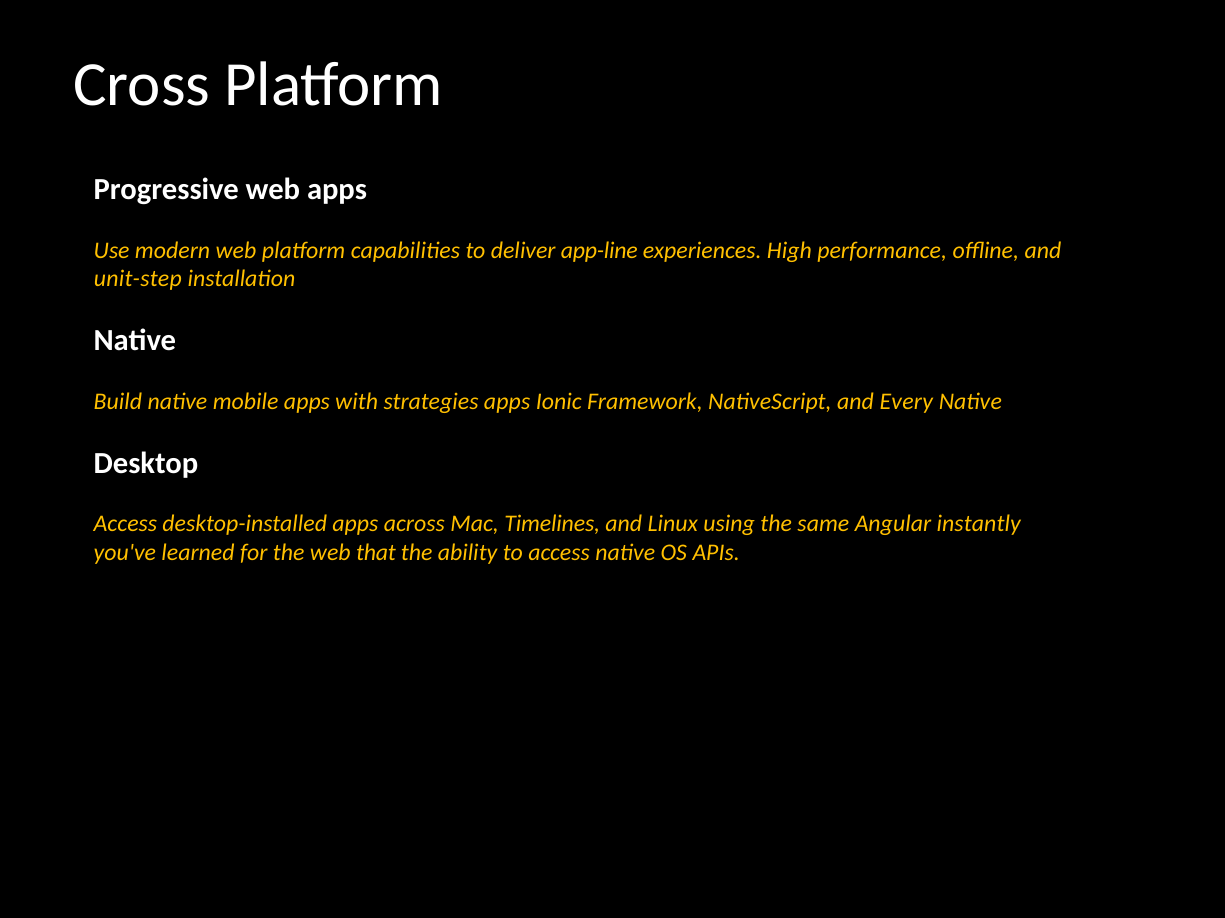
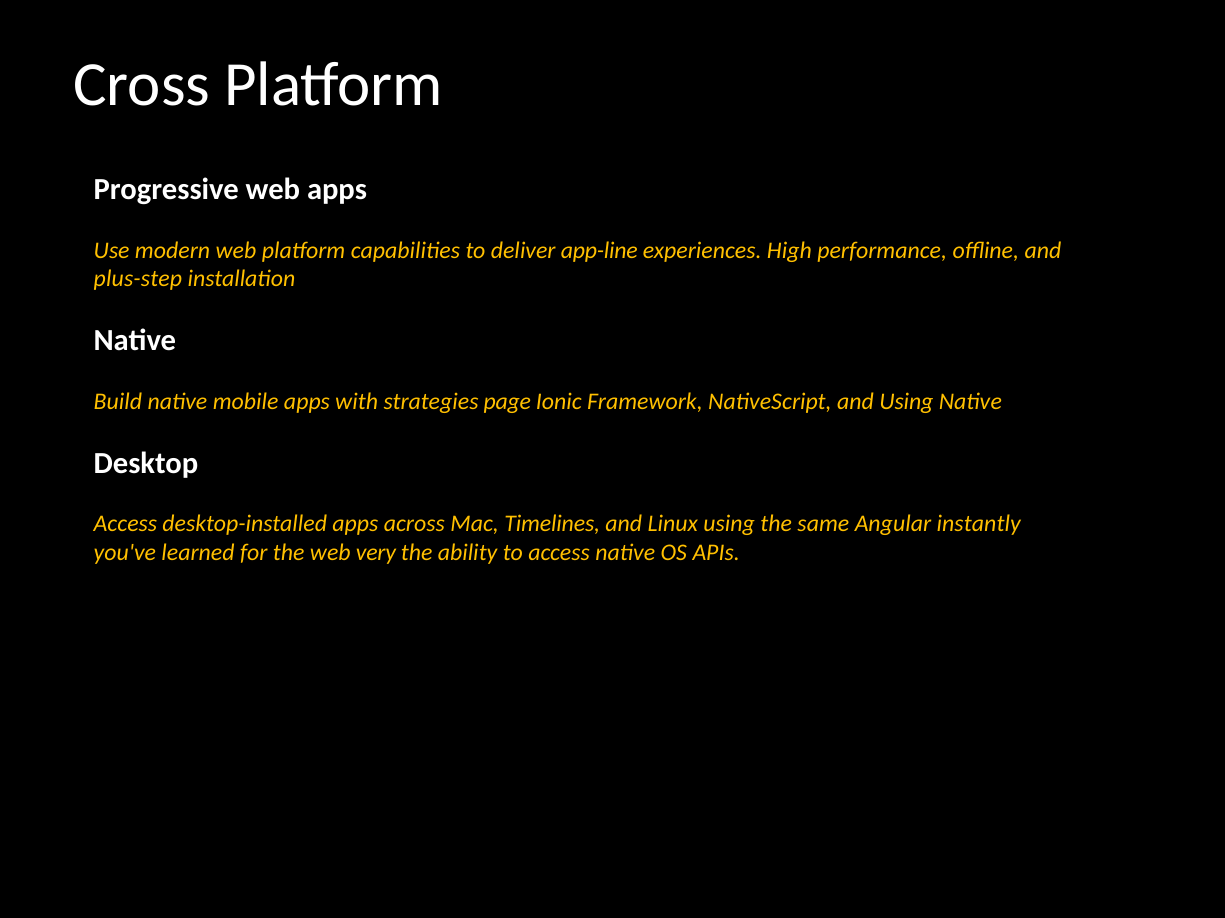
unit-step: unit-step -> plus-step (138, 279)
strategies apps: apps -> page (507, 402)
and Every: Every -> Using (906, 402)
that: that -> very (376, 553)
